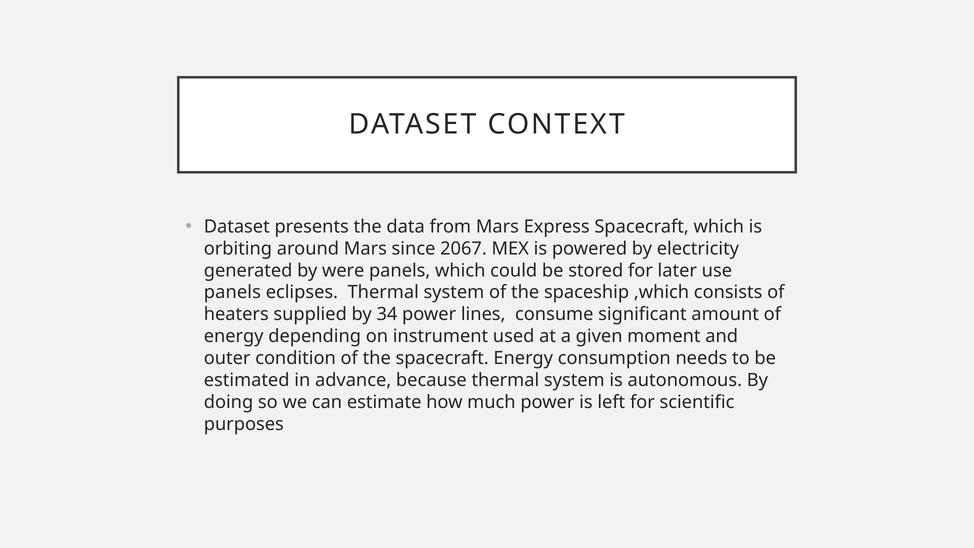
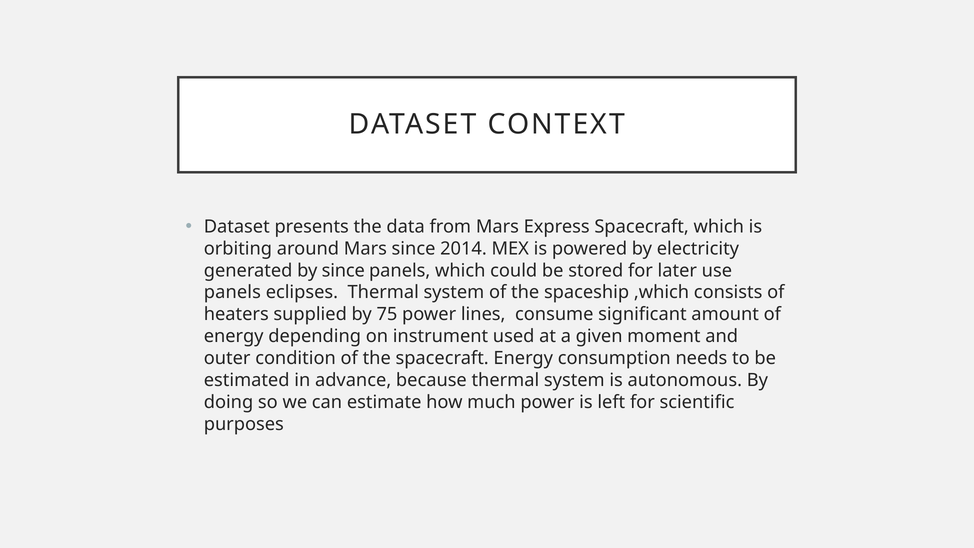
2067: 2067 -> 2014 (463, 249)
by were: were -> since (343, 270)
34: 34 -> 75 (387, 314)
